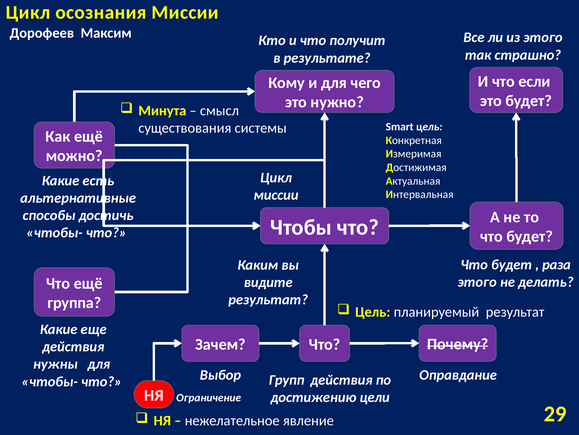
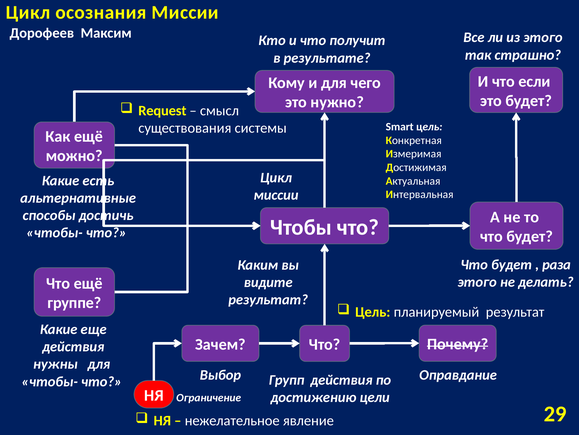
Минута: Минута -> Request (162, 110)
группа: группа -> группе (74, 302)
